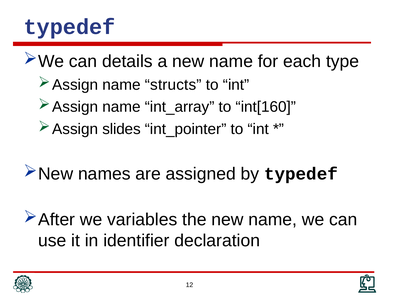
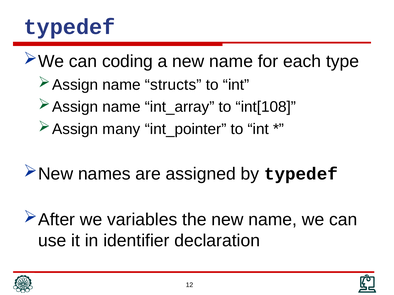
details: details -> coding (127, 61)
int[160: int[160 -> int[108 (266, 107)
slides: slides -> many (121, 129)
